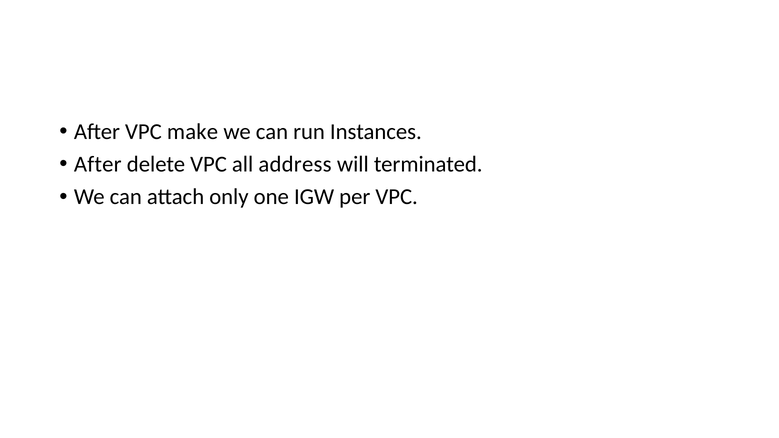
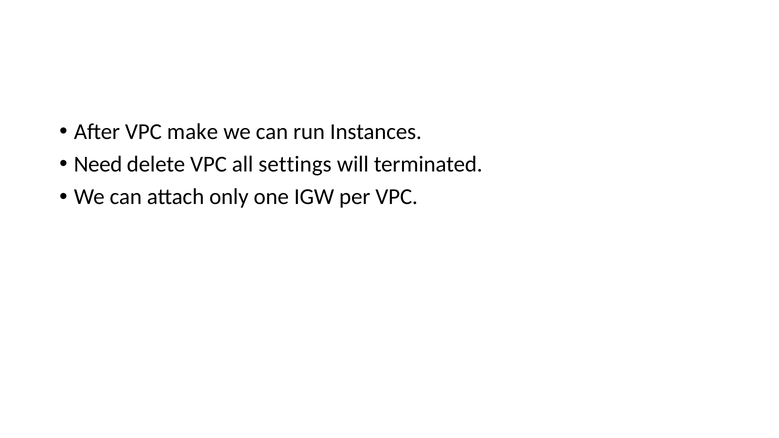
After: After -> Need (98, 164)
address: address -> settings (295, 164)
